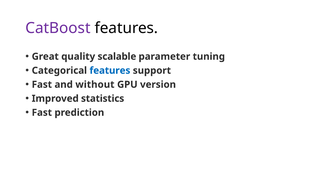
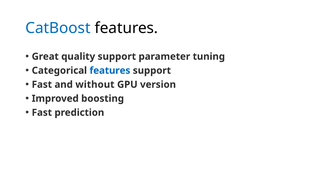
CatBoost colour: purple -> blue (58, 28)
quality scalable: scalable -> support (117, 56)
statistics: statistics -> boosting (103, 98)
